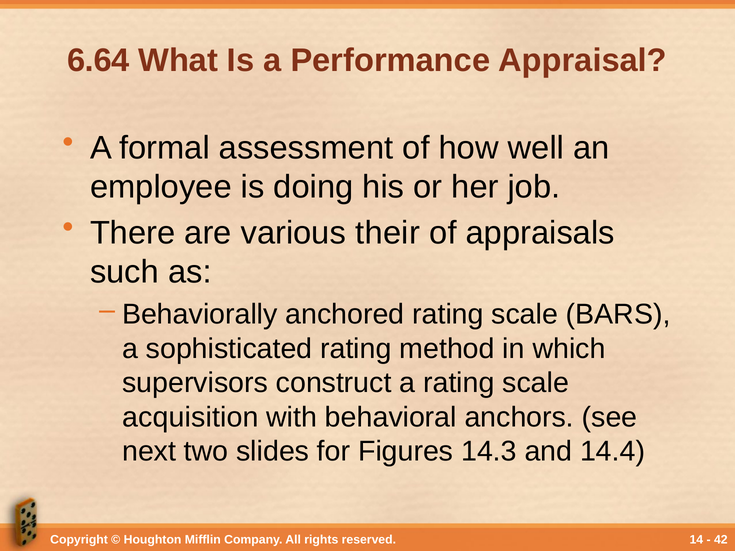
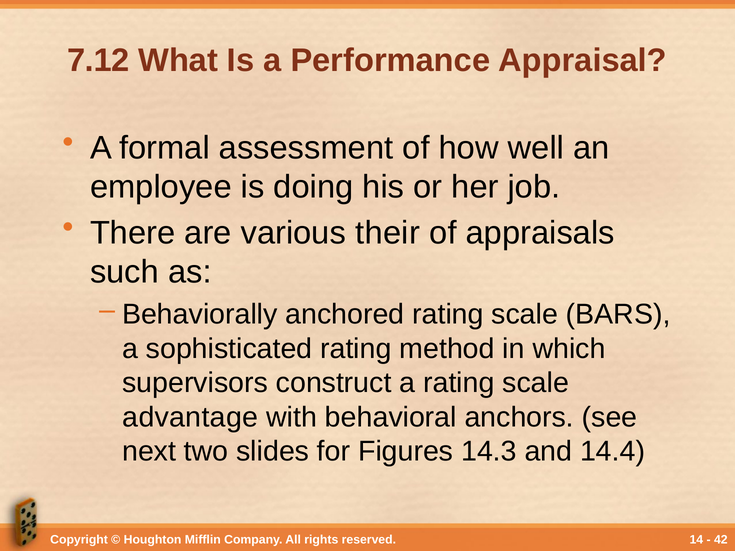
6.64: 6.64 -> 7.12 (98, 60)
acquisition: acquisition -> advantage (190, 417)
